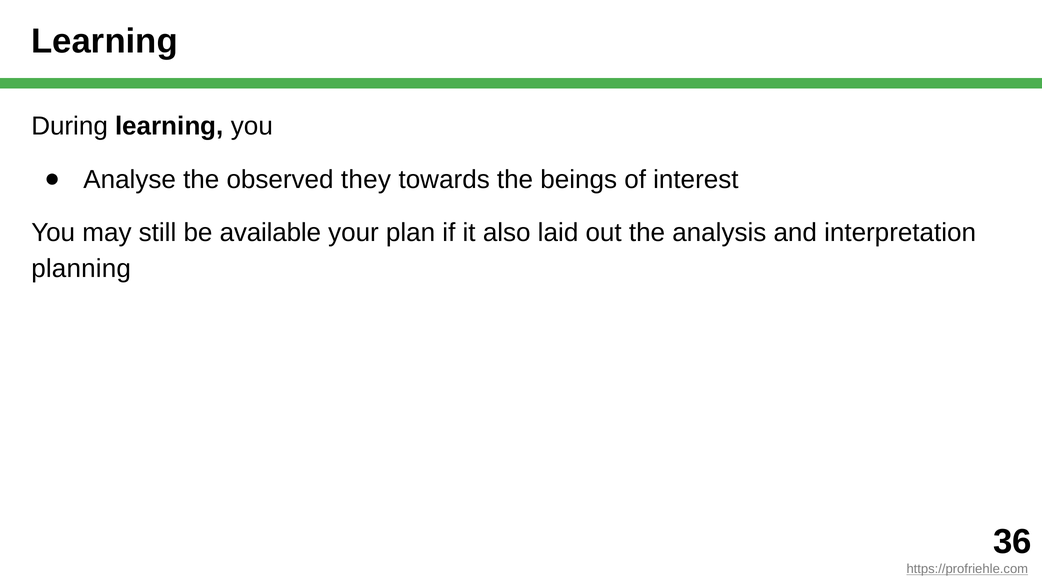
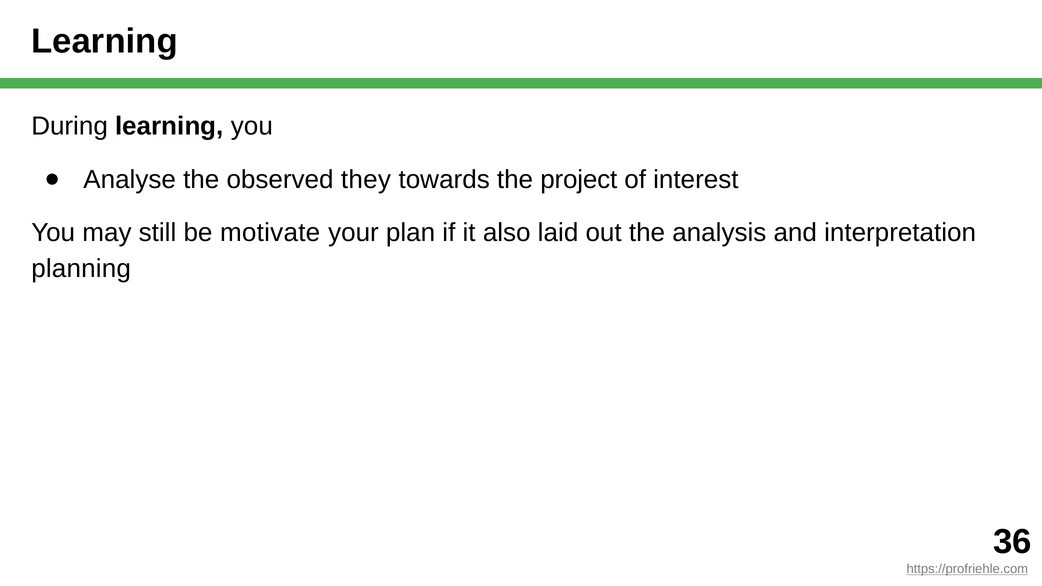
beings: beings -> project (579, 180)
available: available -> motivate (270, 233)
